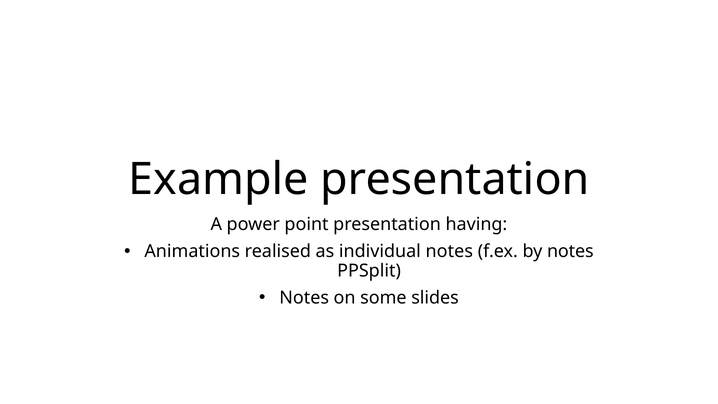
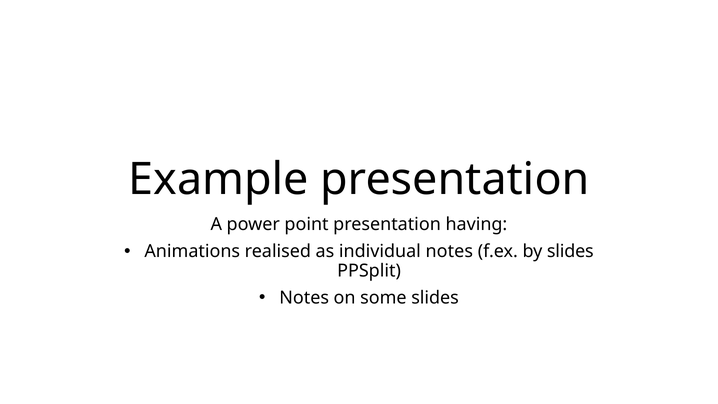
by notes: notes -> slides (570, 251)
